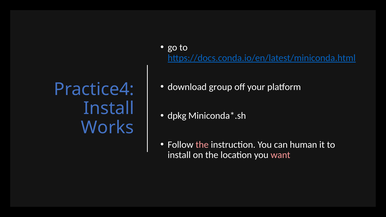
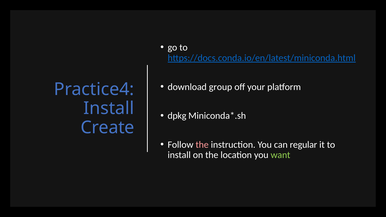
Works: Works -> Create (108, 128)
human: human -> regular (303, 145)
want colour: pink -> light green (280, 155)
